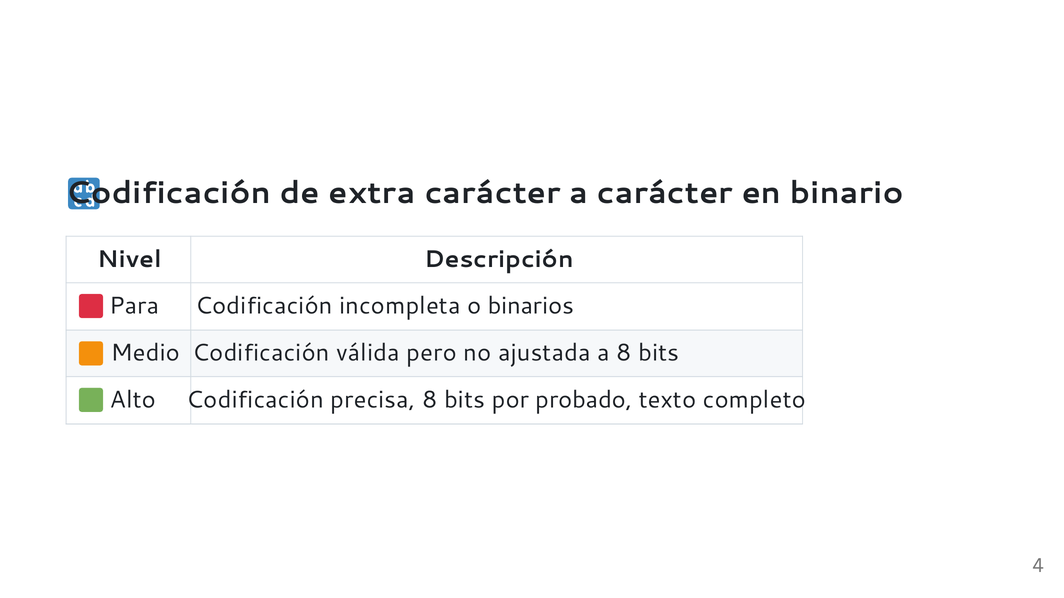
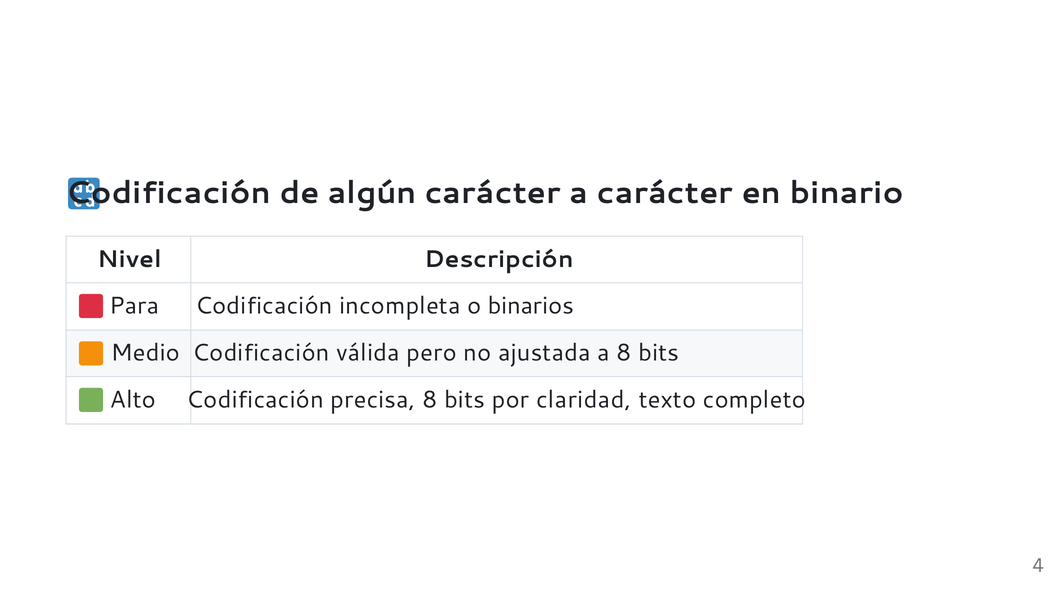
extra: extra -> algún (372, 193)
probado: probado -> claridad (584, 400)
